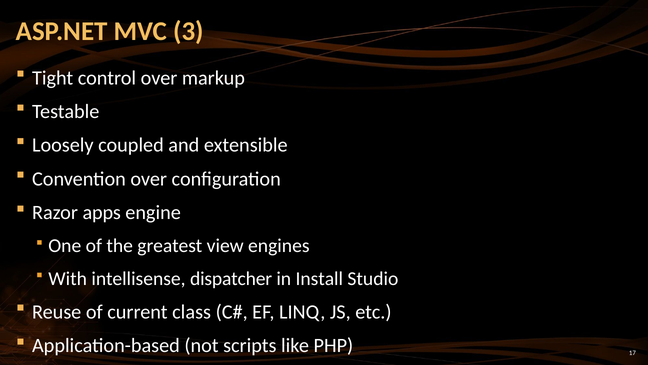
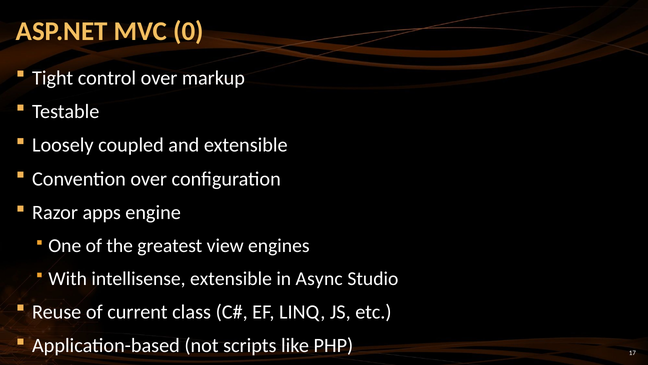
3: 3 -> 0 (188, 31)
intellisense dispatcher: dispatcher -> extensible (231, 278)
Install: Install -> Async (319, 278)
